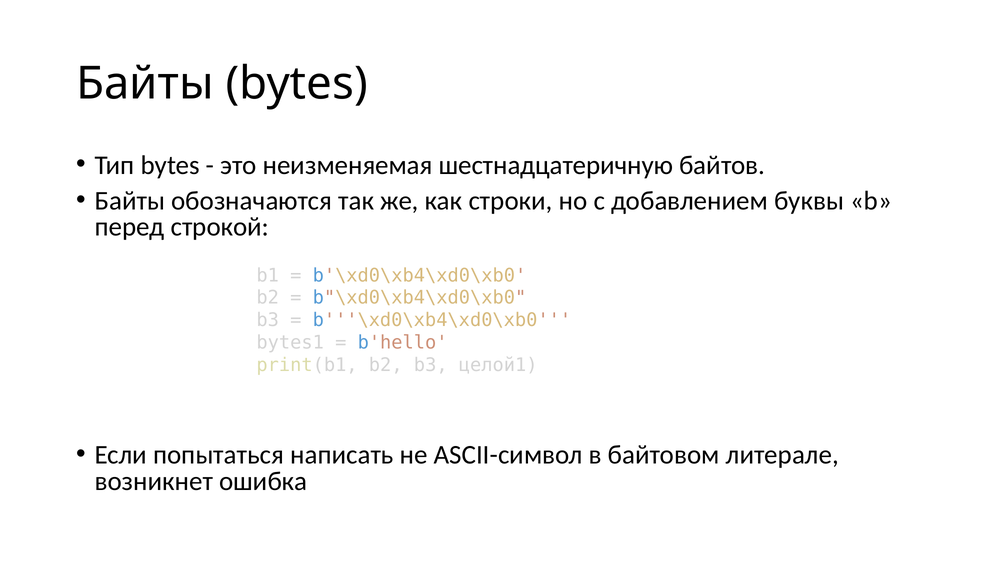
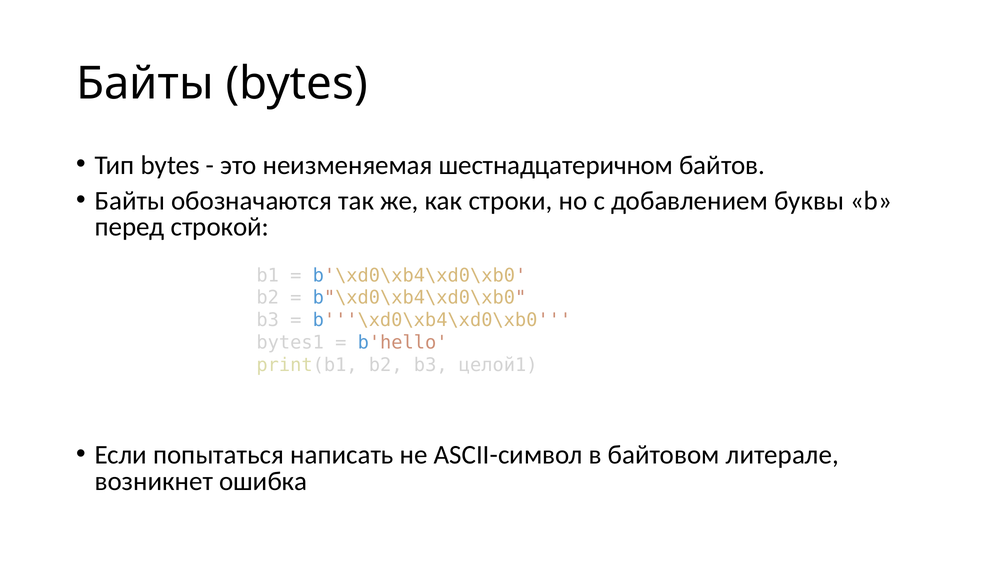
шестнадцатеричную: шестнадцатеричную -> шестнадцатеричном (556, 165)
